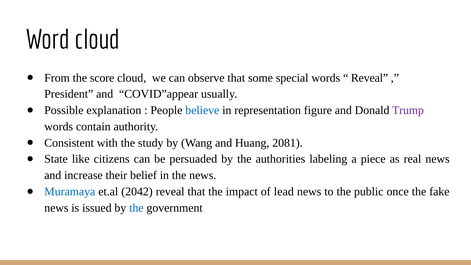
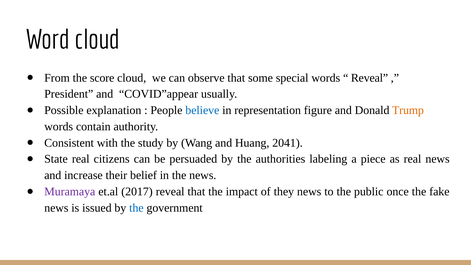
Trump colour: purple -> orange (408, 110)
2081: 2081 -> 2041 (288, 143)
State like: like -> real (81, 159)
Muramaya colour: blue -> purple (70, 192)
2042: 2042 -> 2017 (137, 192)
lead: lead -> they (284, 192)
